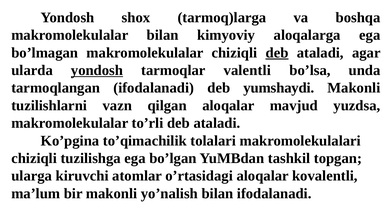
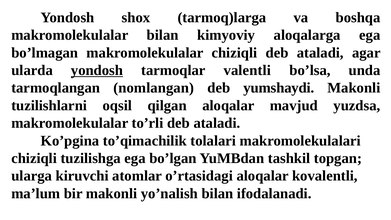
deb underline: present -> none (277, 53)
tarmoqlangan ifodalanadi: ifodalanadi -> nomlangan (154, 88)
vazn: vazn -> oqsil (117, 105)
